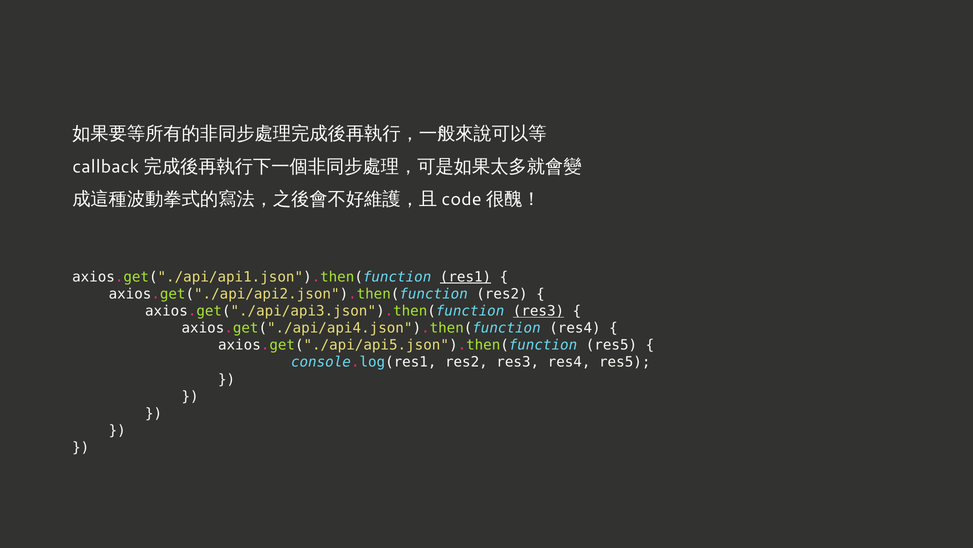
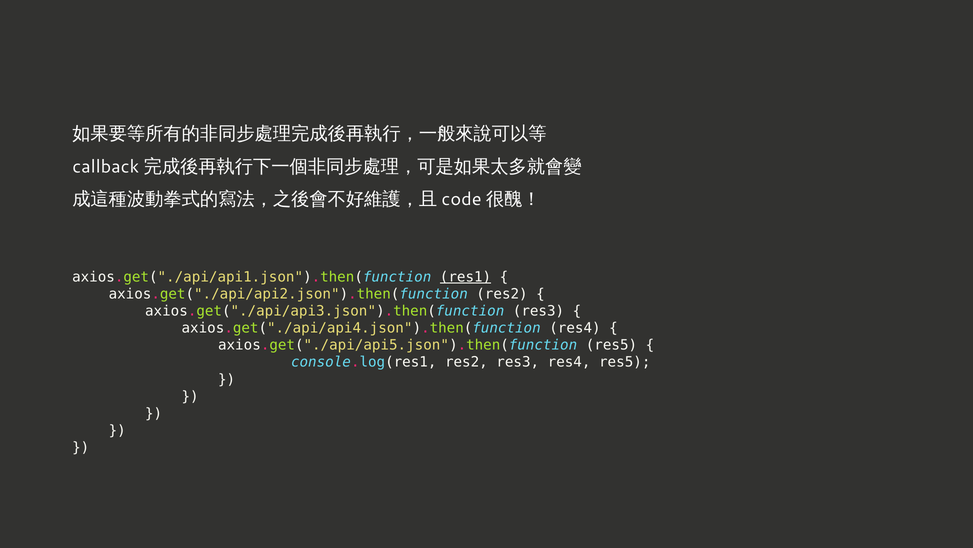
res3 underline: present -> none (538, 311)
